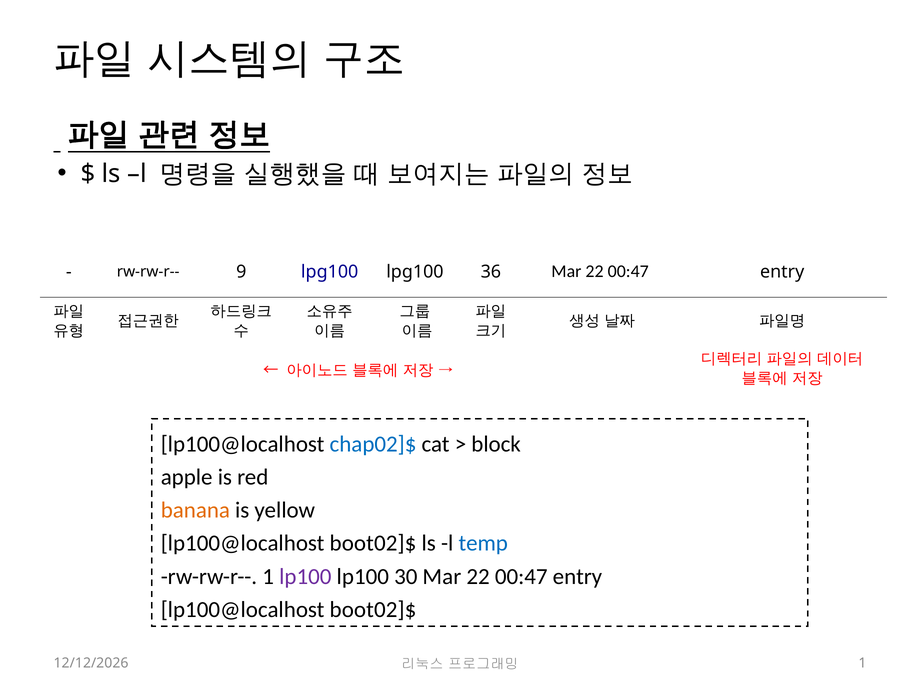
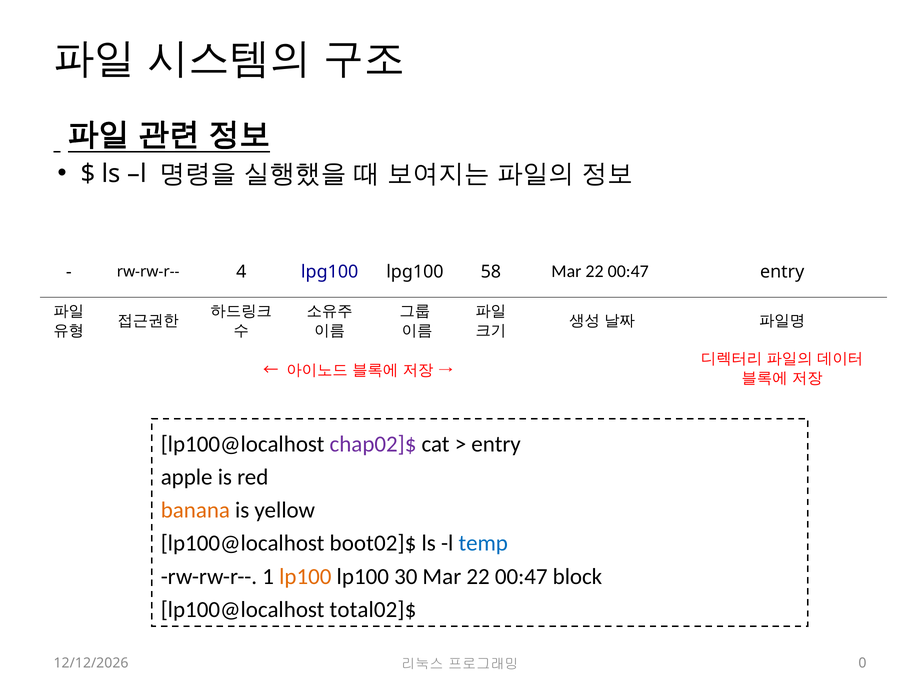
9: 9 -> 4 (241, 272)
36: 36 -> 58 (491, 272)
chap02]$ colour: blue -> purple (373, 444)
block: block -> entry (496, 444)
lp100 colour: purple -> orange (305, 576)
entry: entry -> block (577, 576)
boot02]$: boot02]$ -> total02]$ (373, 610)
1: 1 -> 0 (862, 663)
